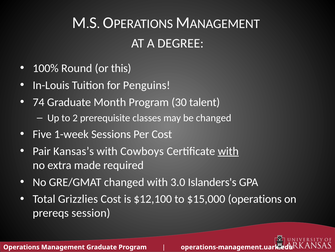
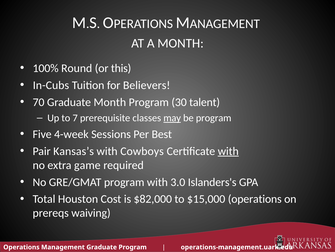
A DEGREE: DEGREE -> MONTH (181, 43)
In-Louis: In-Louis -> In-Cubs (51, 85)
Penguins: Penguins -> Believers (147, 85)
74: 74 -> 70 (39, 102)
2: 2 -> 7 (75, 118)
may underline: none -> present (172, 118)
be changed: changed -> program (214, 118)
1-week: 1-week -> 4-week (71, 134)
Per Cost: Cost -> Best (162, 134)
made: made -> game (87, 165)
GRE/GMAT changed: changed -> program (124, 182)
Grizzlies: Grizzlies -> Houston (78, 199)
$12,100: $12,100 -> $82,000 (153, 199)
session: session -> waiving (91, 212)
